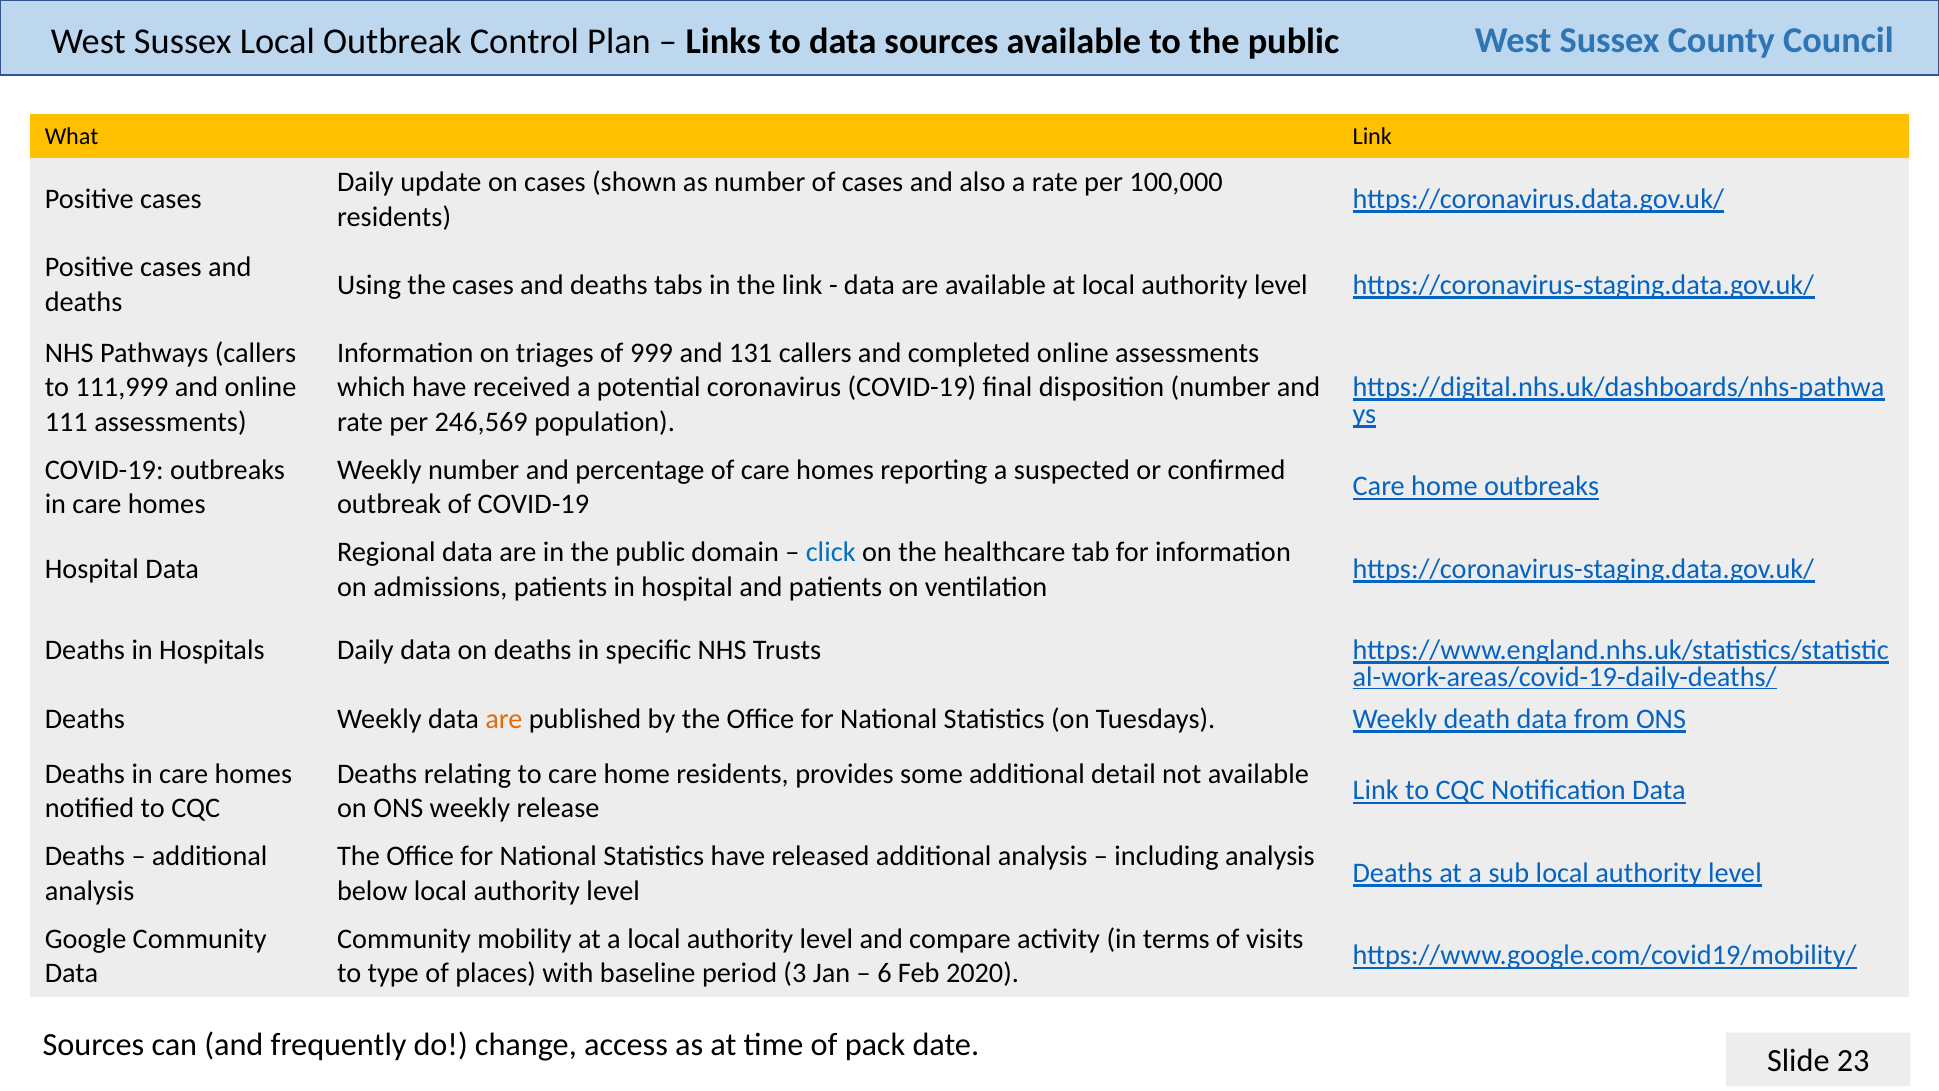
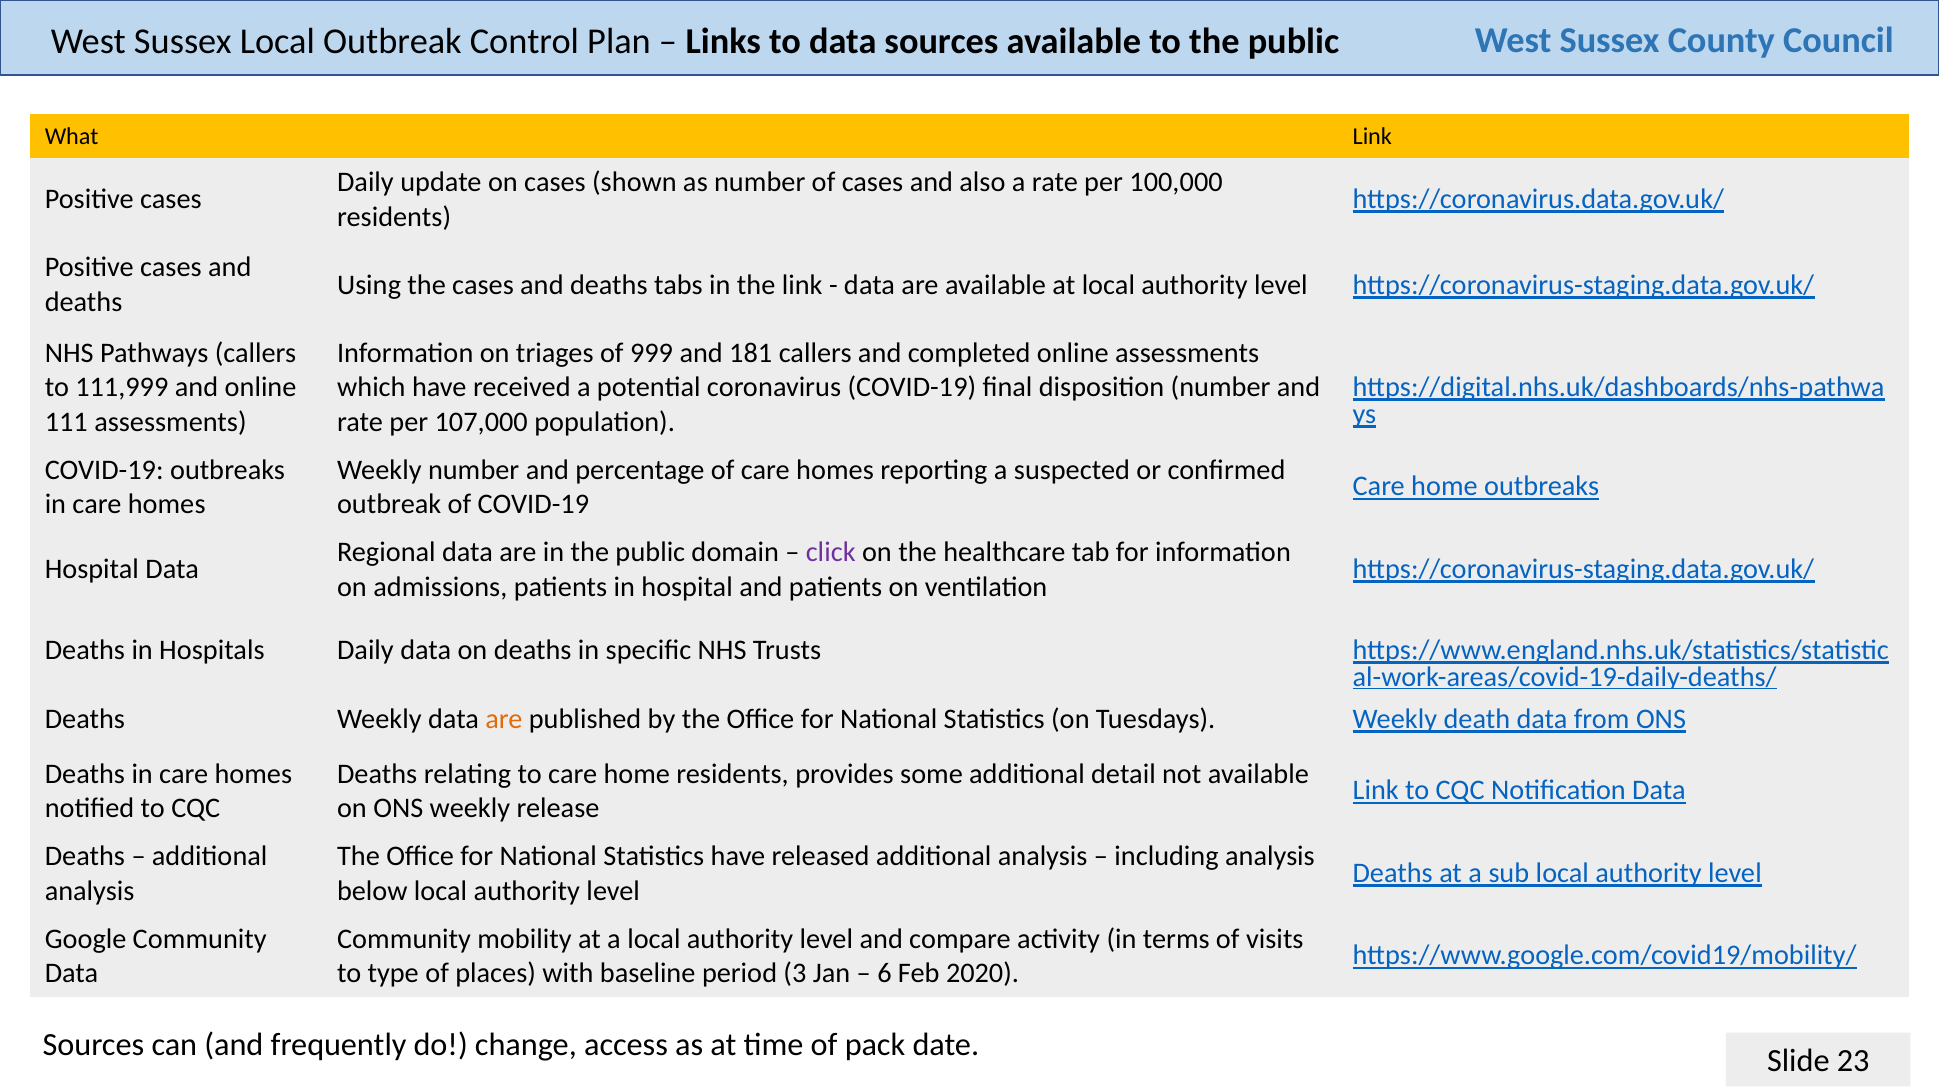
131: 131 -> 181 (751, 353)
246,569: 246,569 -> 107,000 (481, 422)
click colour: blue -> purple (831, 552)
